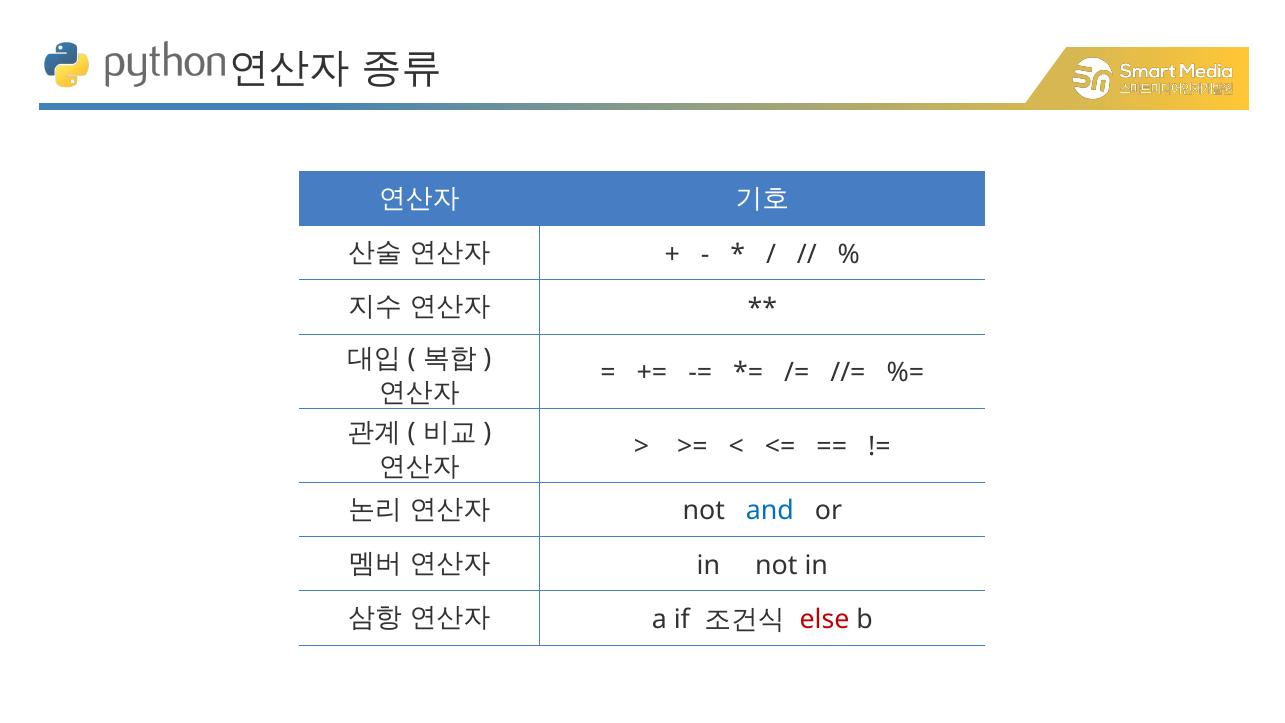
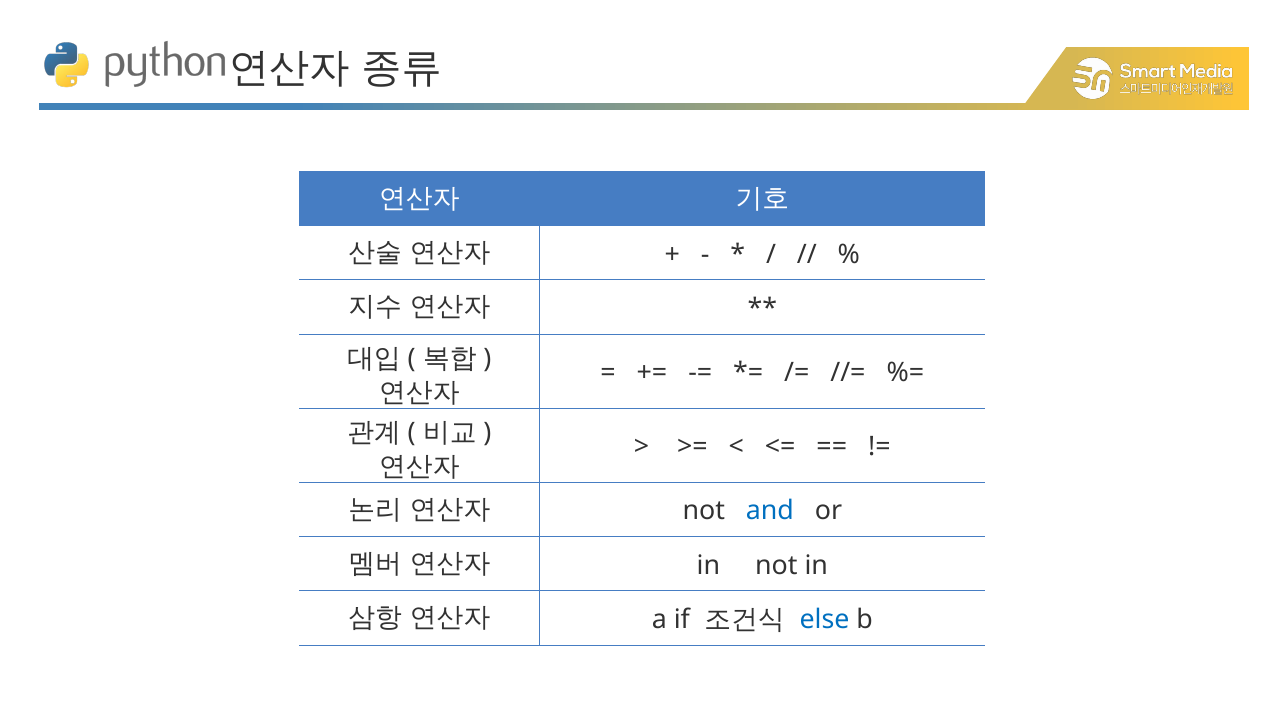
else colour: red -> blue (825, 619)
